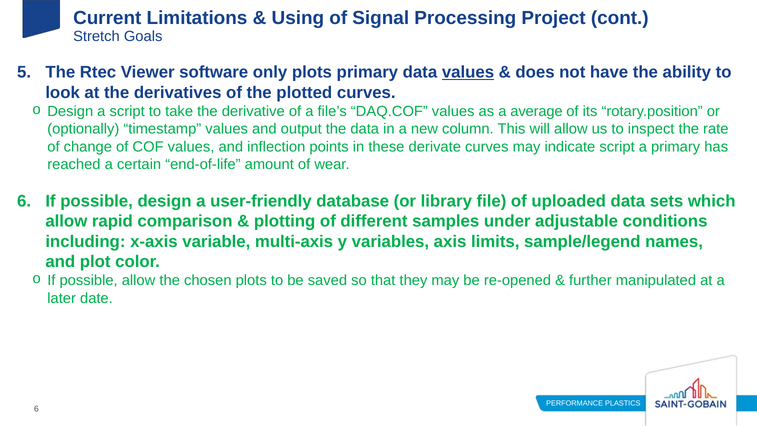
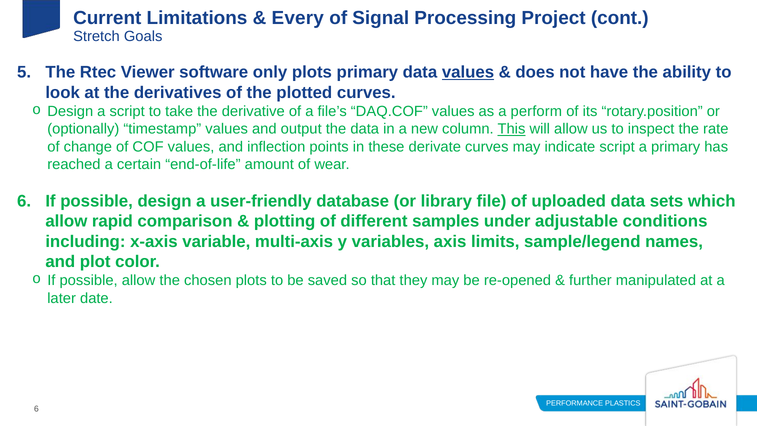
Using: Using -> Every (298, 18)
average: average -> perform (536, 111)
This underline: none -> present (511, 129)
